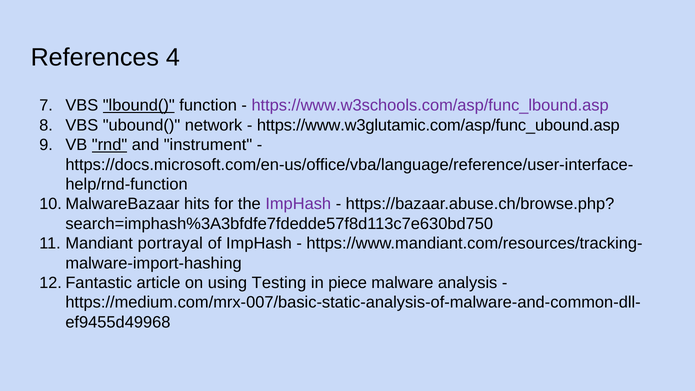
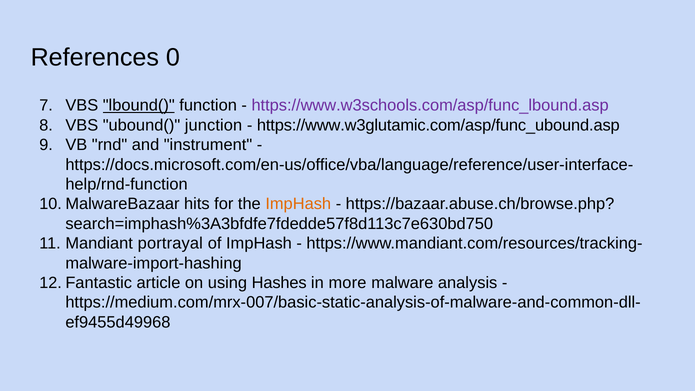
4: 4 -> 0 (173, 58)
network: network -> junction (214, 125)
rnd underline: present -> none (110, 145)
ImpHash colour: purple -> orange (298, 204)
Testing: Testing -> Hashes (279, 283)
piece: piece -> more (347, 283)
